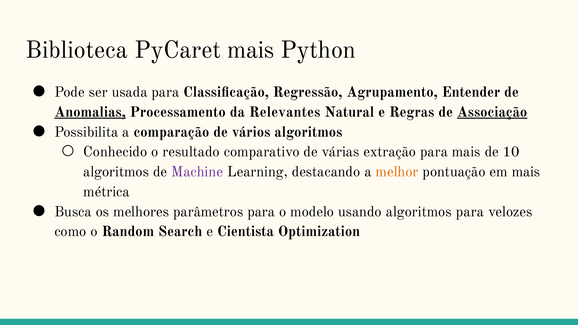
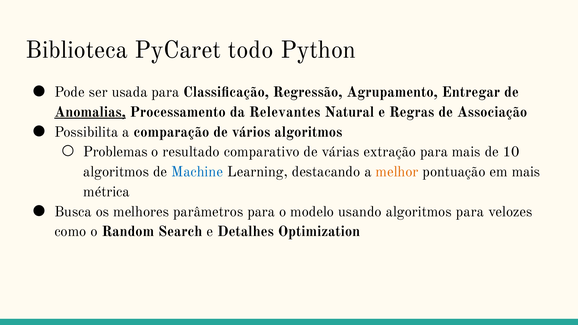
PyCaret mais: mais -> todo (251, 50)
Entender: Entender -> Entregar (471, 92)
Associação underline: present -> none (492, 112)
Conhecido: Conhecido -> Problemas (115, 152)
Machine colour: purple -> blue (197, 172)
Cientista: Cientista -> Detalhes (246, 232)
